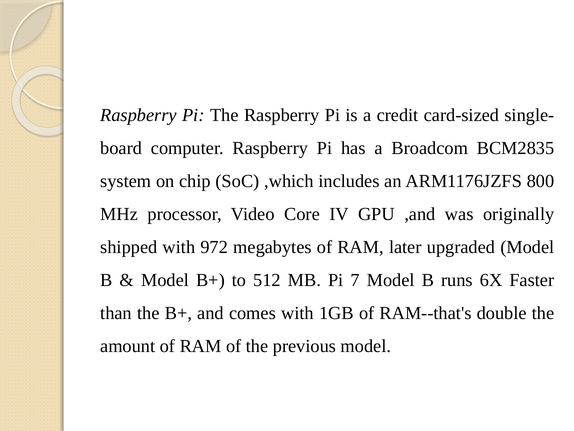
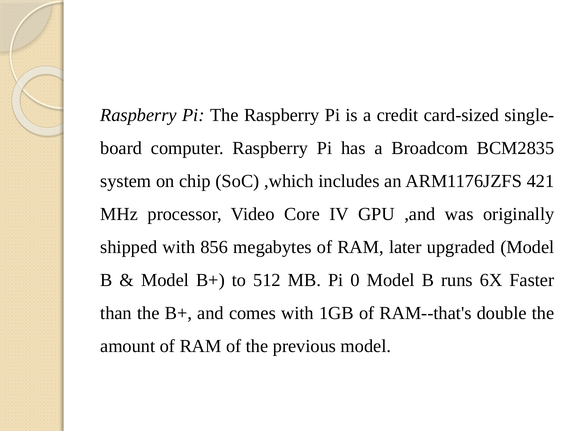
800: 800 -> 421 (541, 181)
972: 972 -> 856 (214, 247)
7: 7 -> 0 (355, 280)
